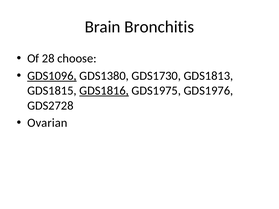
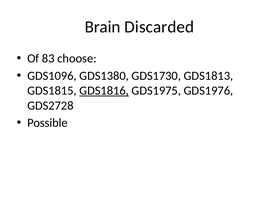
Bronchitis: Bronchitis -> Discarded (159, 27)
28: 28 -> 83 (48, 59)
GDS1096 underline: present -> none (52, 76)
Ovarian: Ovarian -> Possible (47, 123)
